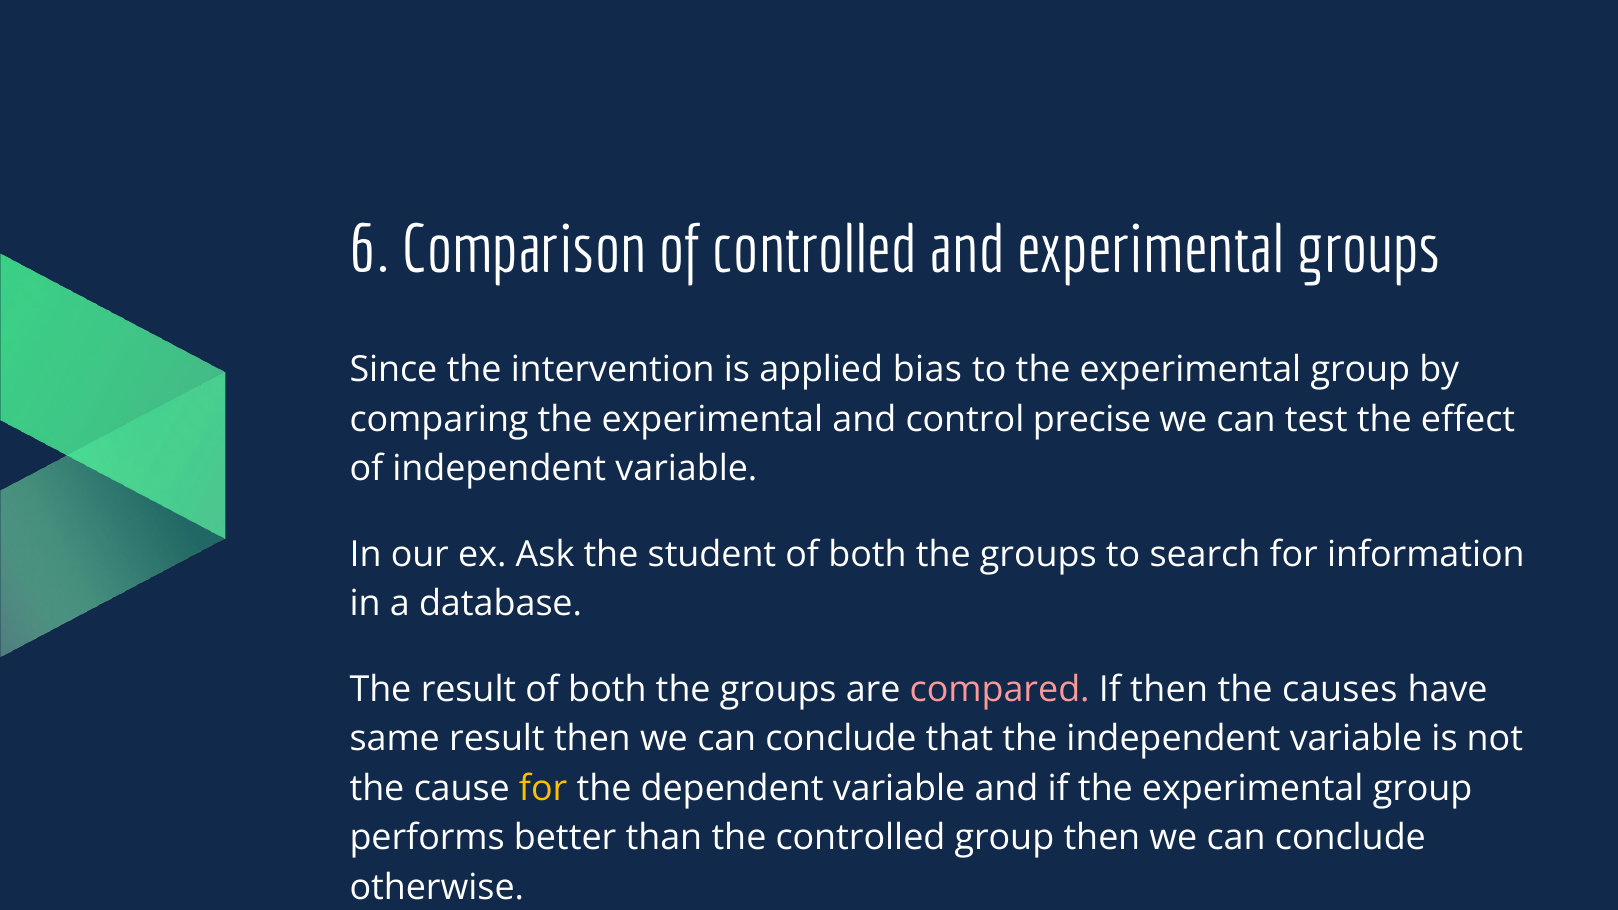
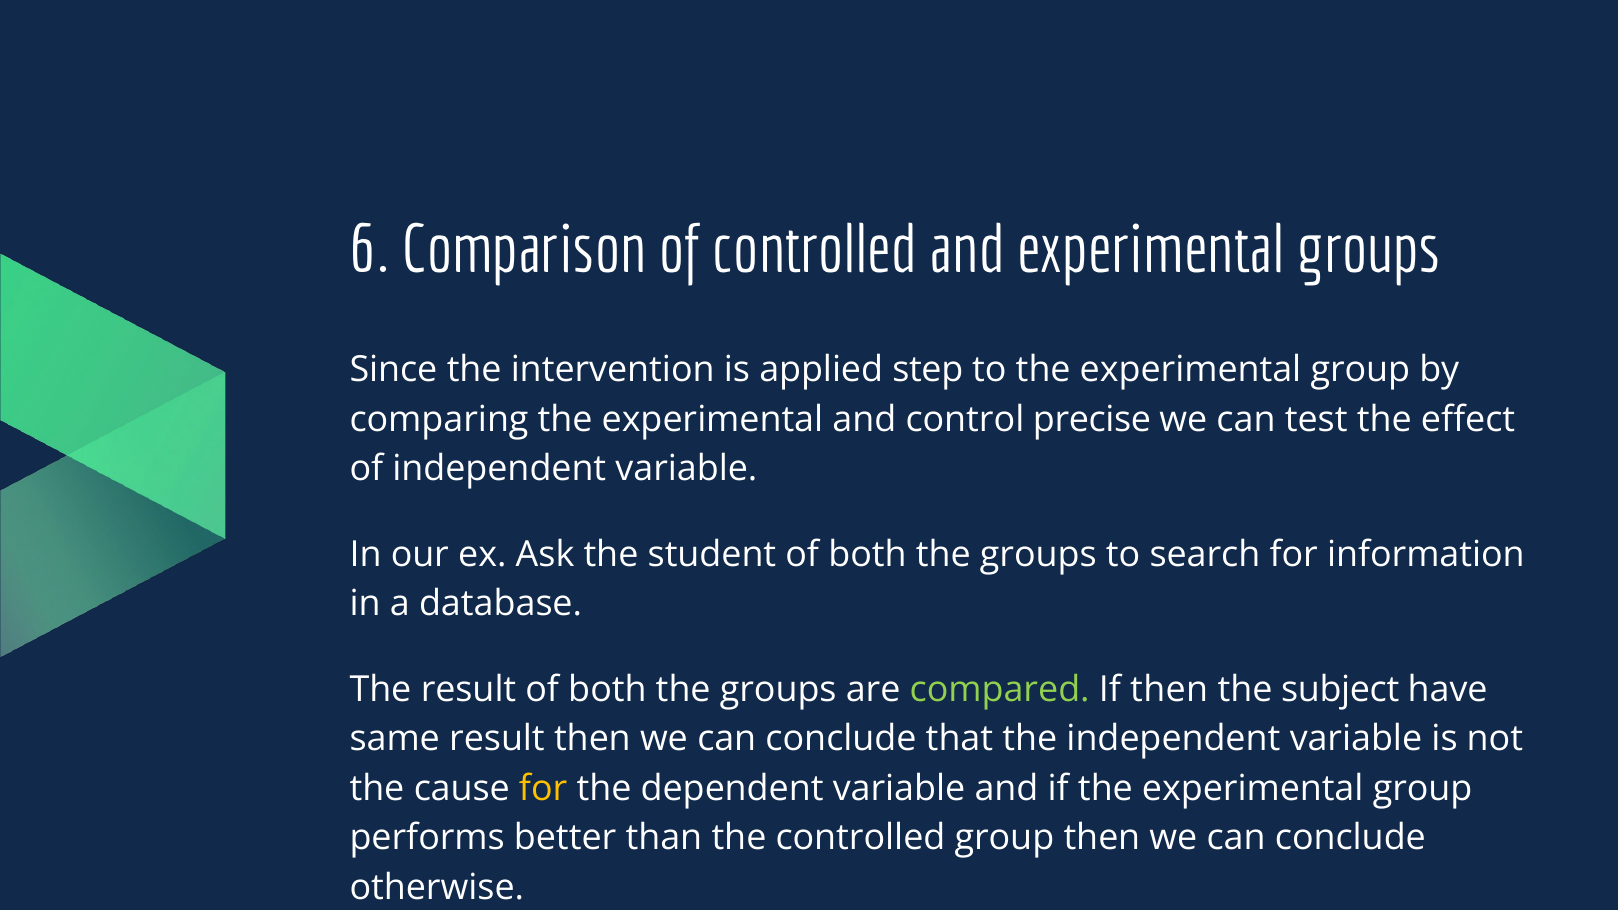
bias: bias -> step (928, 370)
compared colour: pink -> light green (1000, 689)
causes: causes -> subject (1340, 689)
